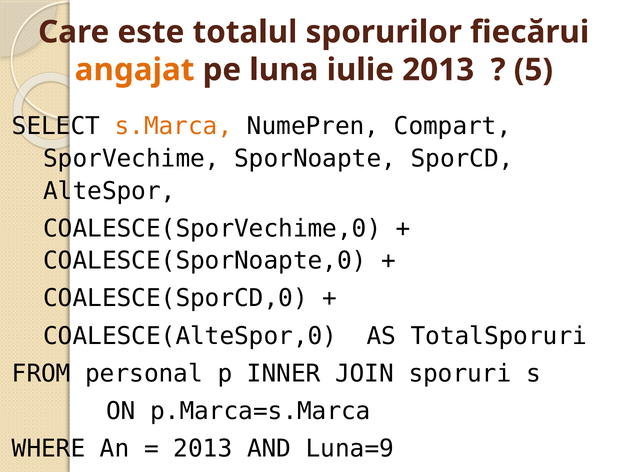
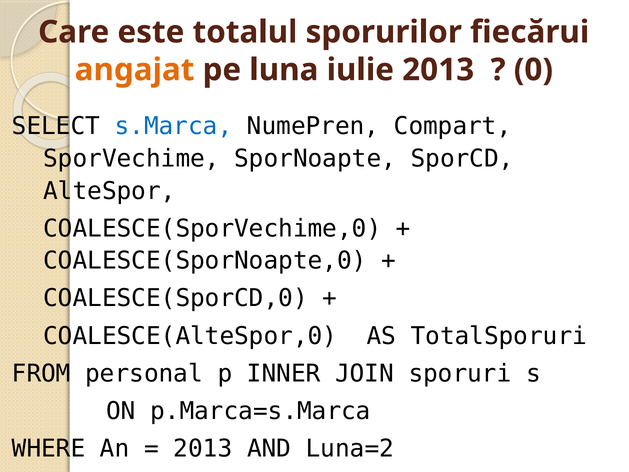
5: 5 -> 0 (533, 70)
s.Marca colour: orange -> blue (173, 126)
Luna=9: Luna=9 -> Luna=2 (350, 448)
